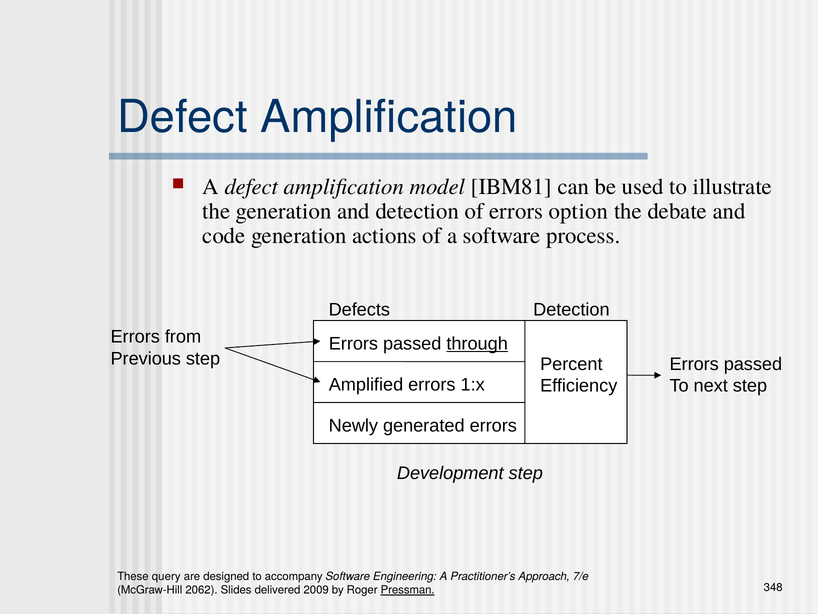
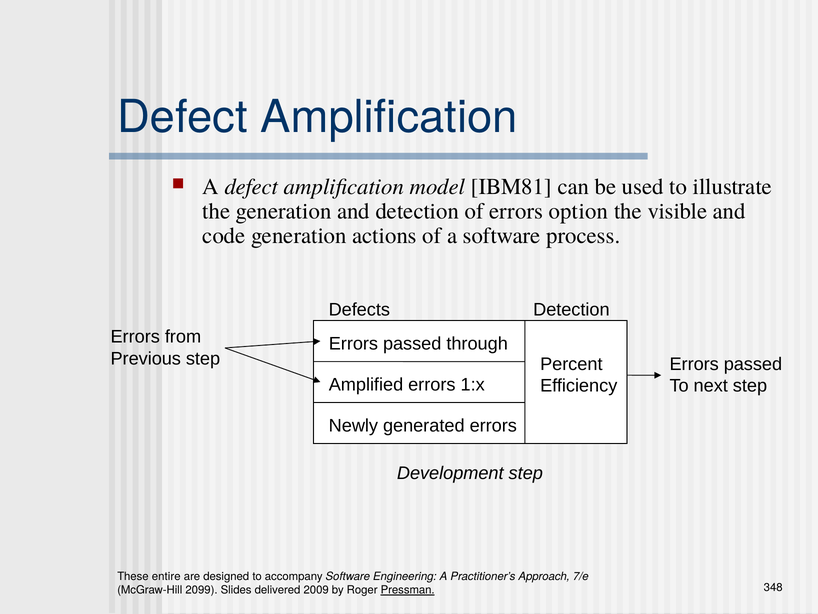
debate: debate -> visible (677, 211)
through underline: present -> none (477, 343)
query: query -> entire (166, 576)
2062: 2062 -> 2099 (202, 590)
